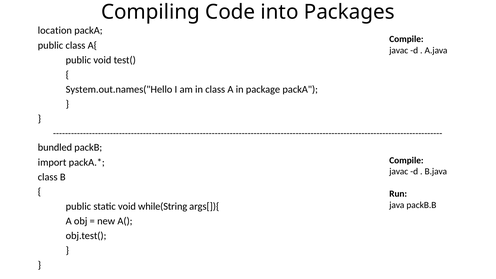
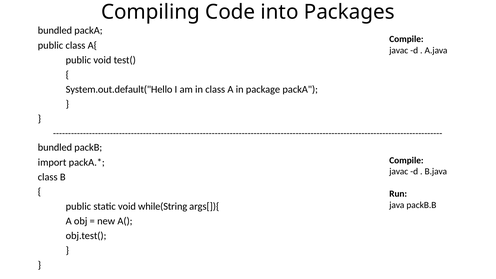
location: location -> bundled (55, 31)
System.out.names("Hello: System.out.names("Hello -> System.out.default("Hello (119, 89)
